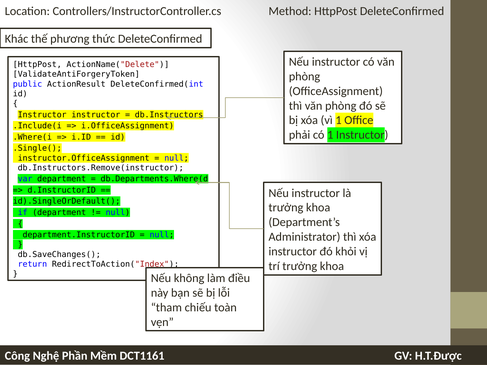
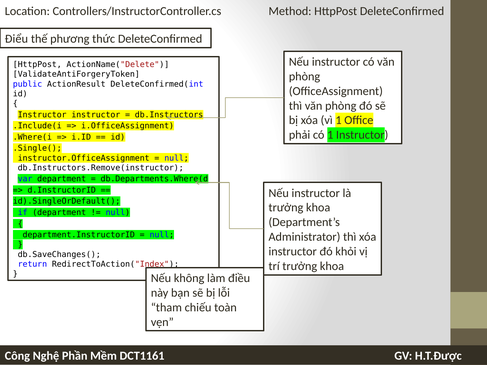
Khác: Khác -> Điểu (16, 39)
